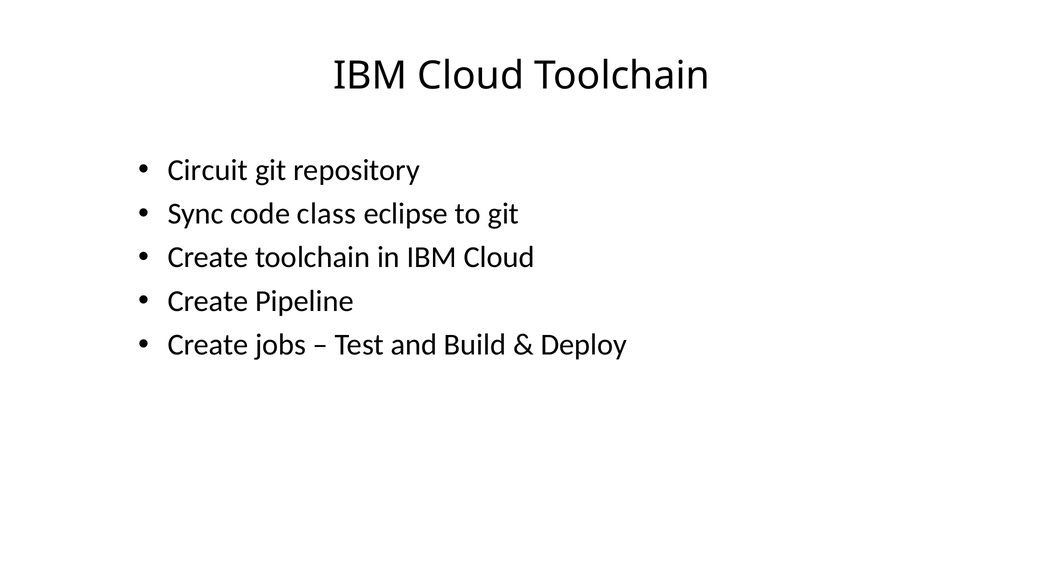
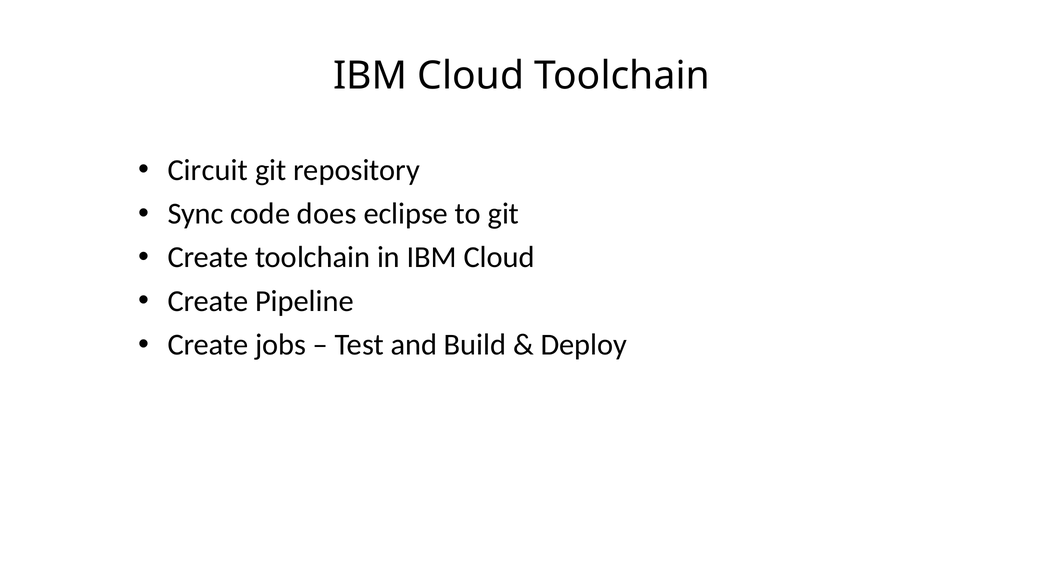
class: class -> does (327, 214)
